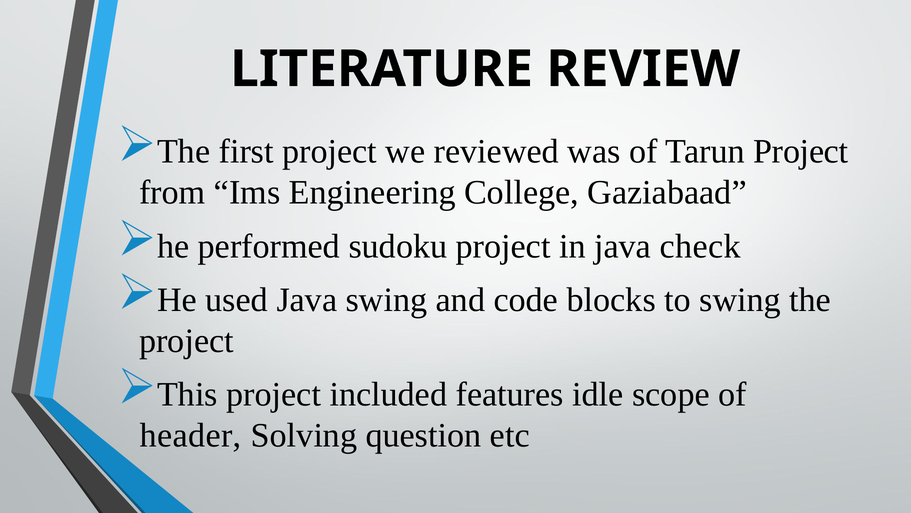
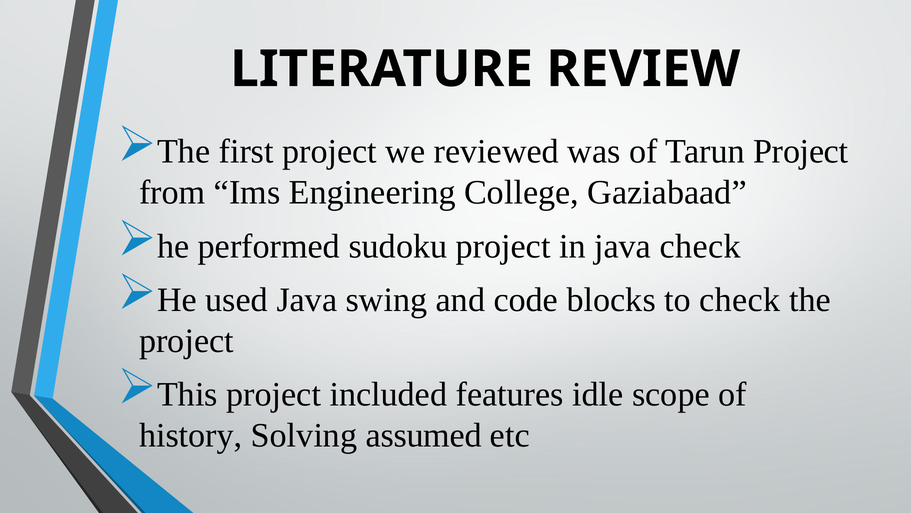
to swing: swing -> check (740, 300)
header: header -> history (191, 435)
question: question -> assumed (424, 435)
